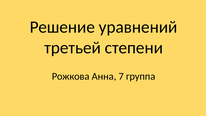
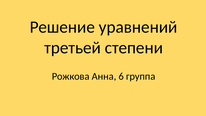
7: 7 -> 6 (121, 76)
